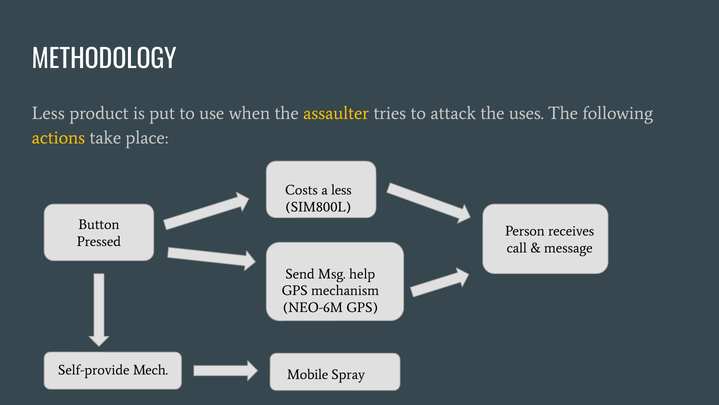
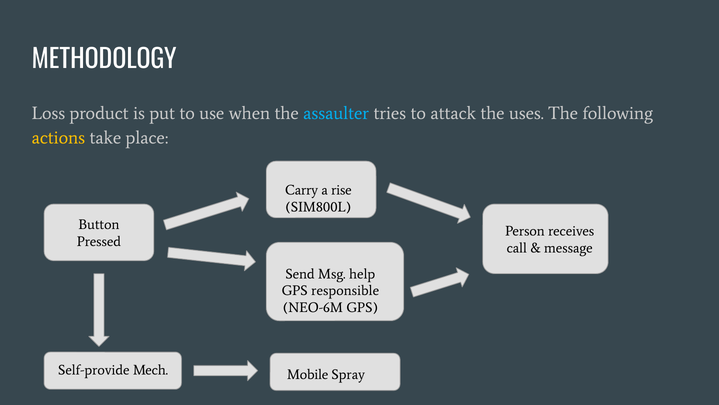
Less: Less -> Loss (48, 113)
assaulter colour: yellow -> light blue (336, 113)
Costs: Costs -> Carry (302, 190)
a less: less -> rise (341, 190)
mechanism: mechanism -> responsible (345, 290)
